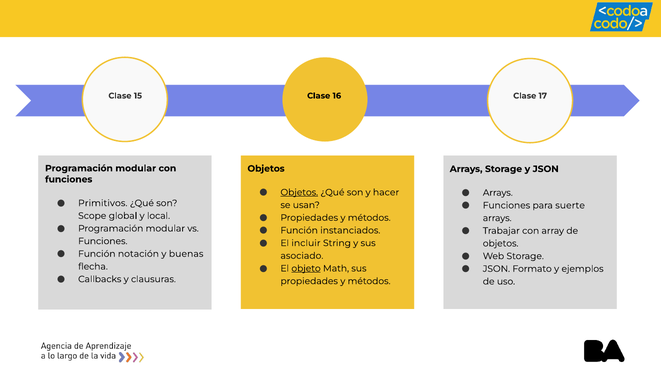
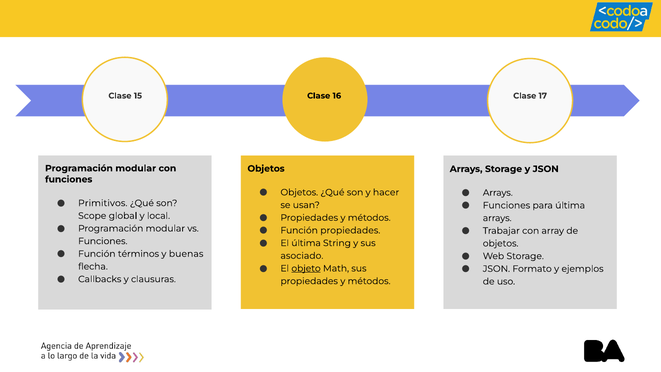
Objetos underline: present -> none (299, 192)
para suerte: suerte -> última (570, 205)
Función instanciados: instanciados -> propiedades (350, 230)
El incluir: incluir -> última (306, 243)
notación: notación -> términos (138, 254)
